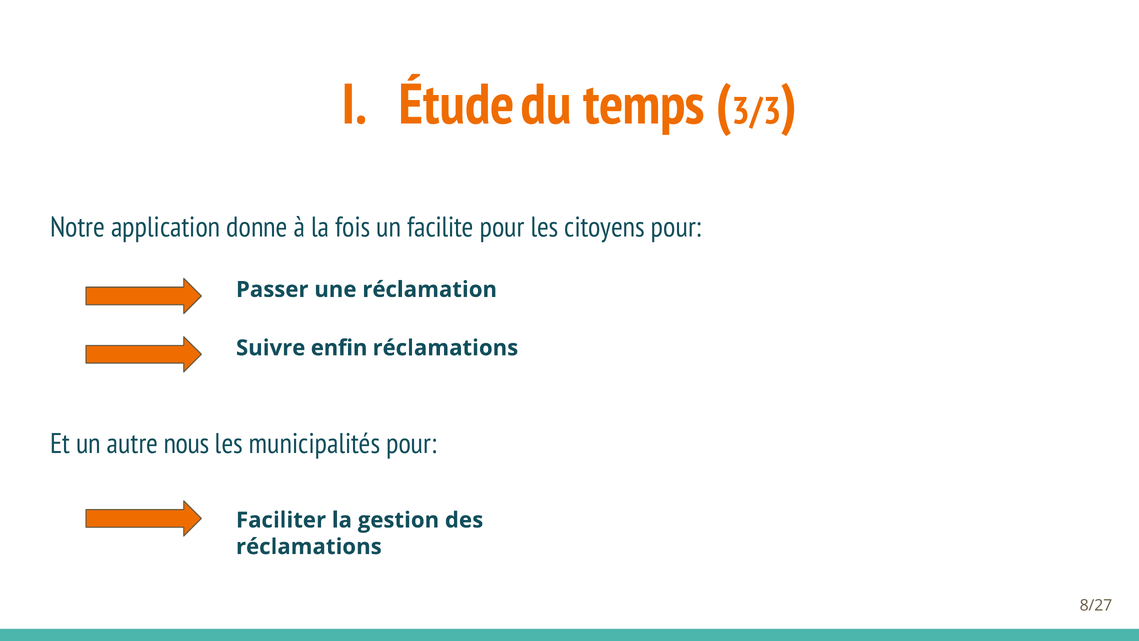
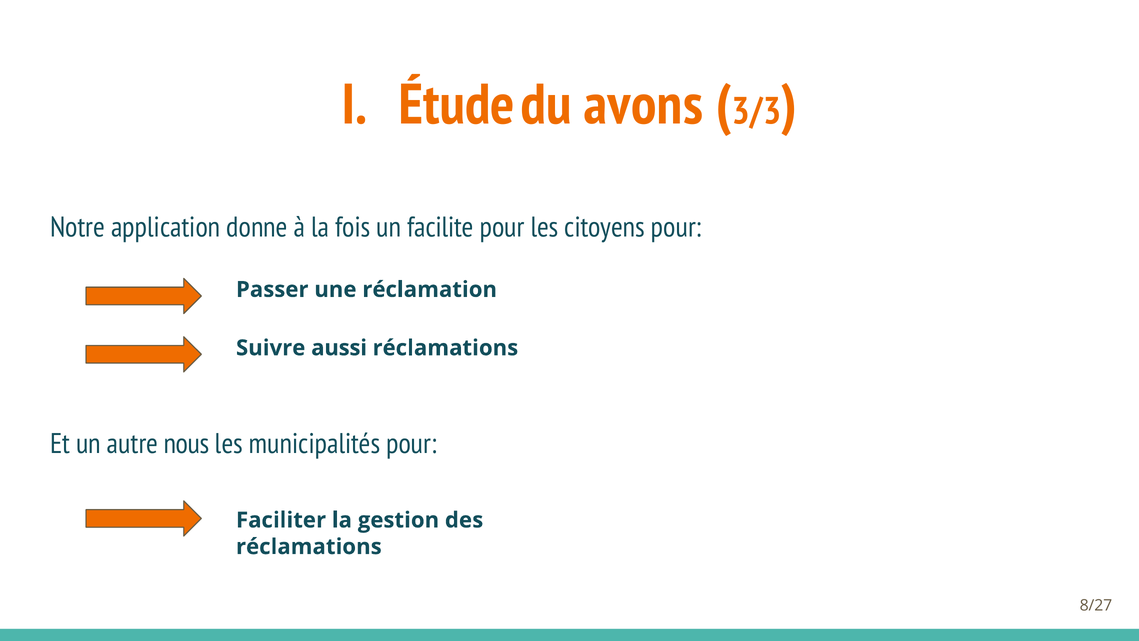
temps: temps -> avons (643, 105)
enfin: enfin -> aussi (339, 348)
